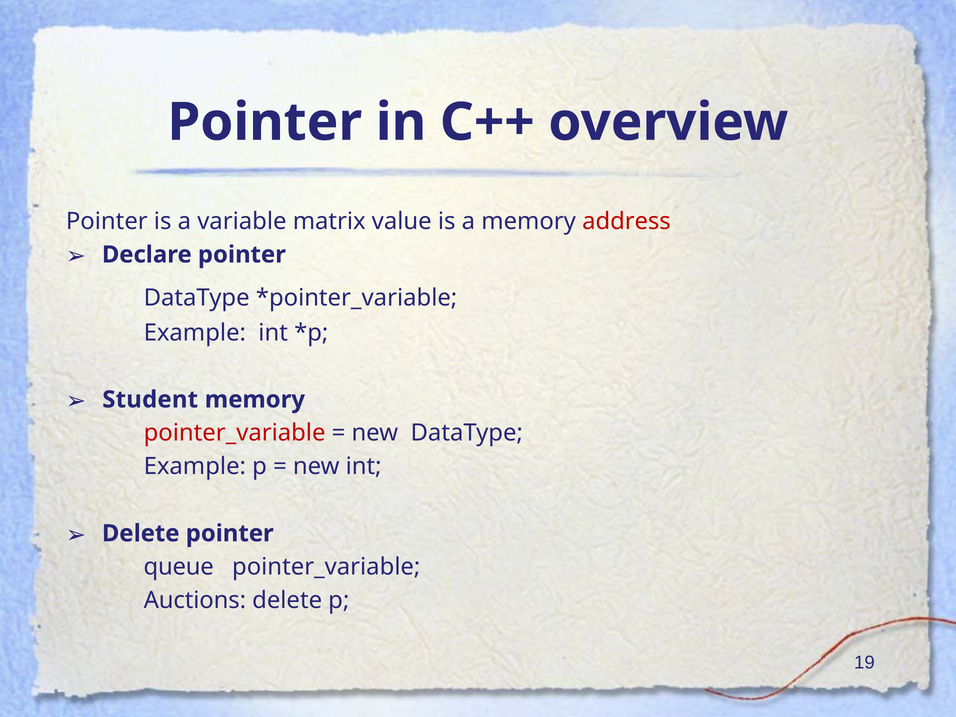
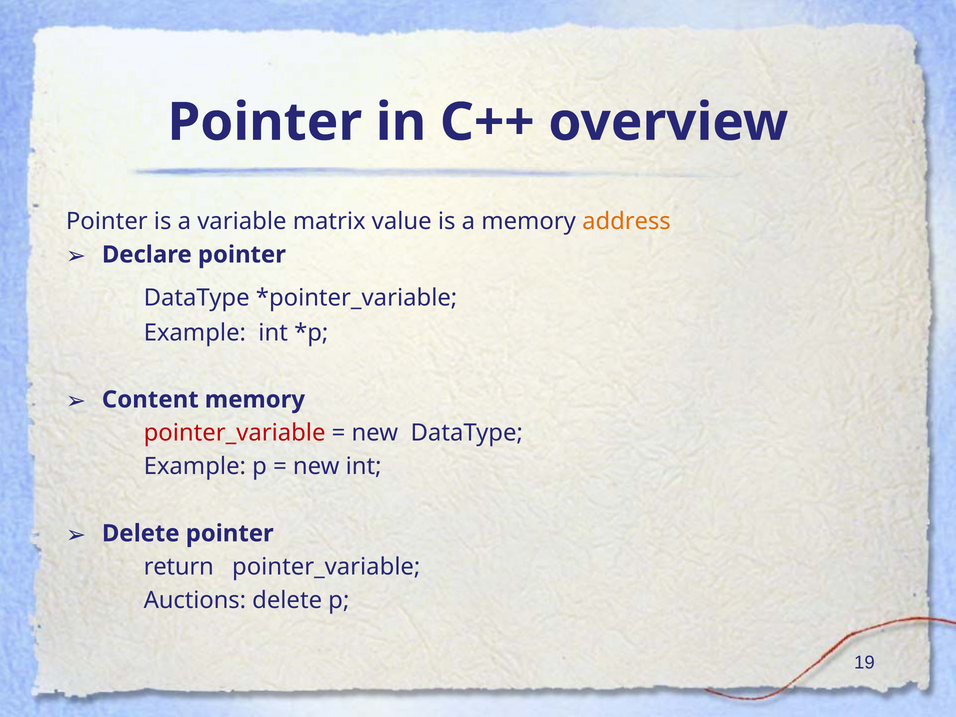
address colour: red -> orange (626, 221)
Student: Student -> Content (150, 400)
queue: queue -> return (179, 567)
